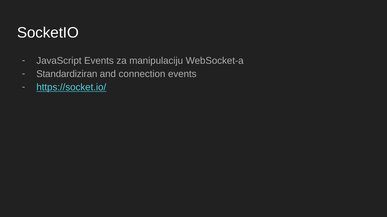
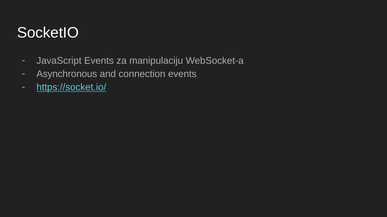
Standardiziran: Standardiziran -> Asynchronous (67, 74)
